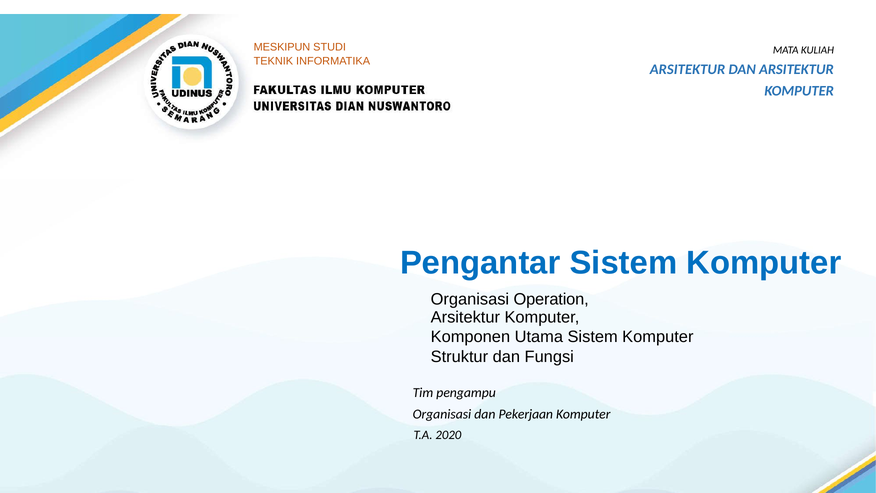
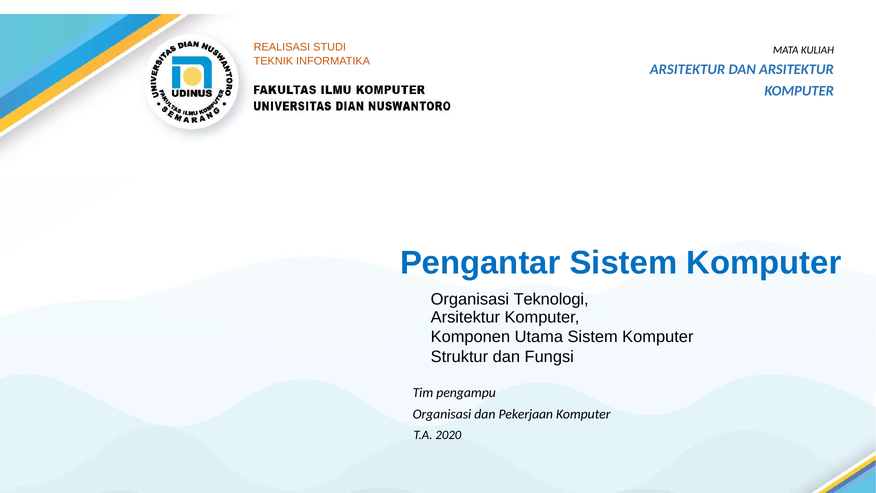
MESKIPUN: MESKIPUN -> REALISASI (282, 47)
Operation: Operation -> Teknologi (551, 299)
